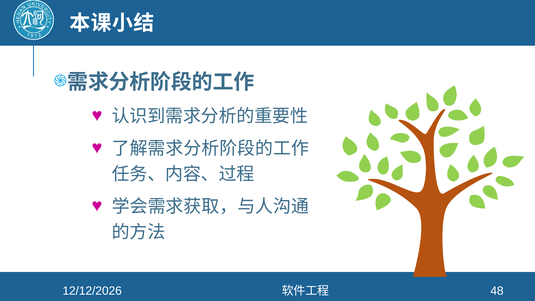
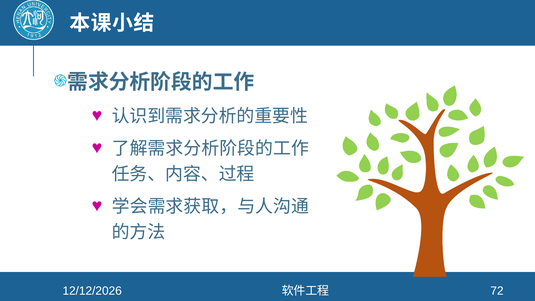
48: 48 -> 72 (497, 291)
